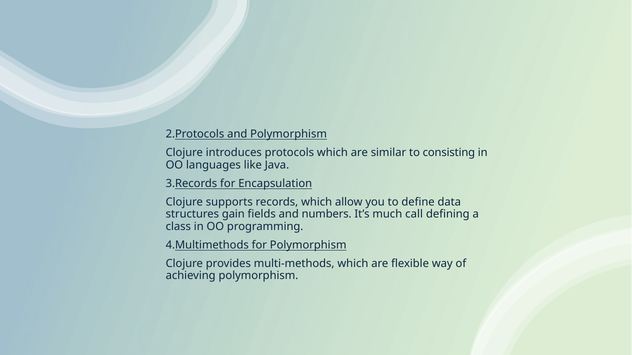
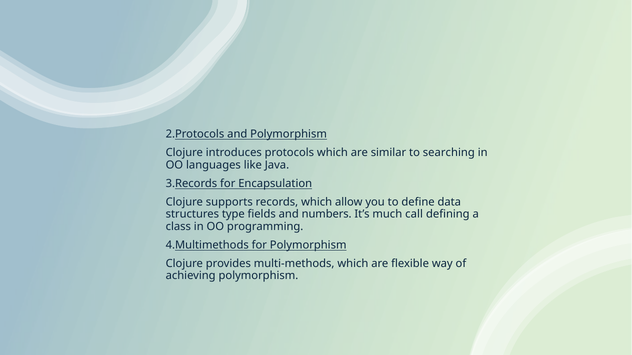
consisting: consisting -> searching (449, 153)
gain: gain -> type (233, 215)
